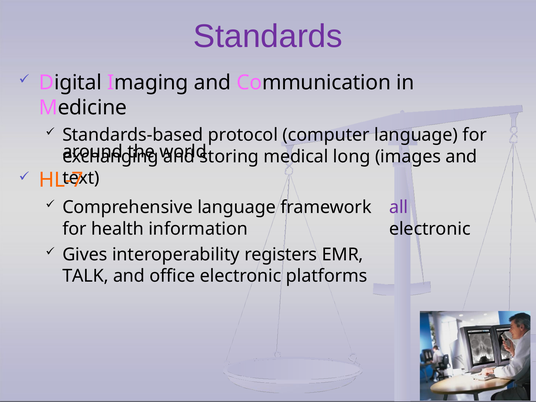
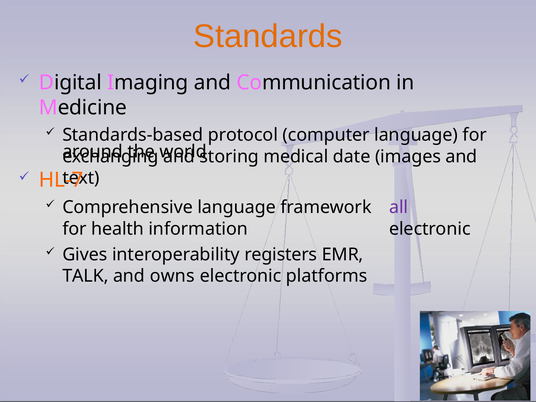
Standards colour: purple -> orange (268, 36)
long: long -> date (352, 157)
office: office -> owns (172, 276)
